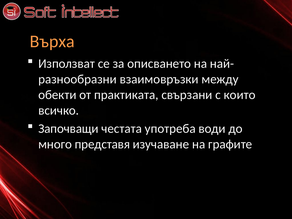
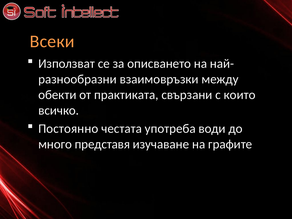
Върха: Върха -> Всеки (52, 41)
Започващи: Започващи -> Постоянно (68, 129)
